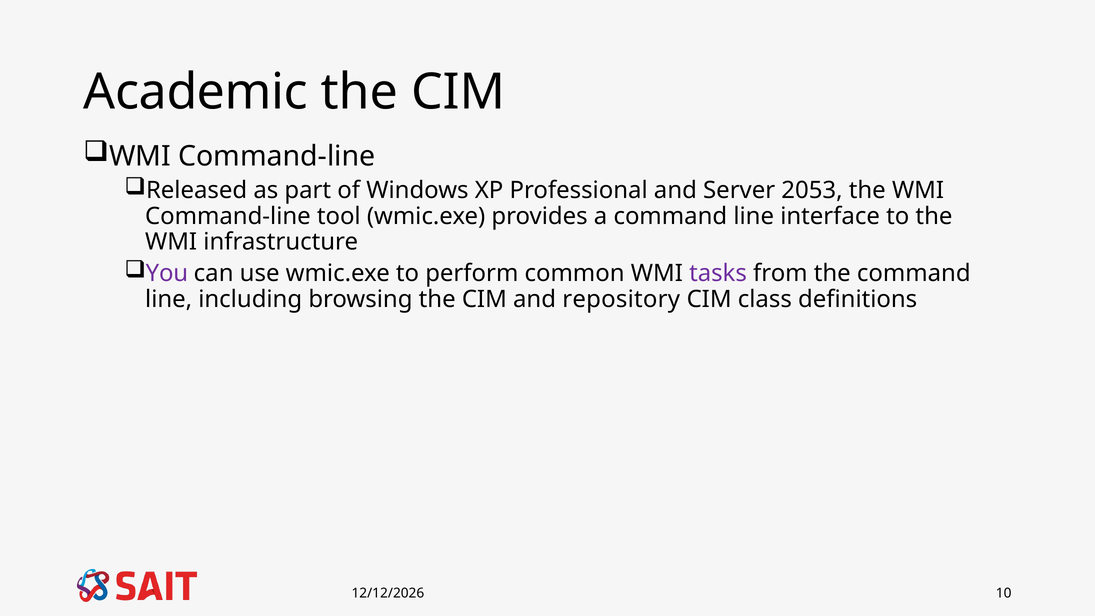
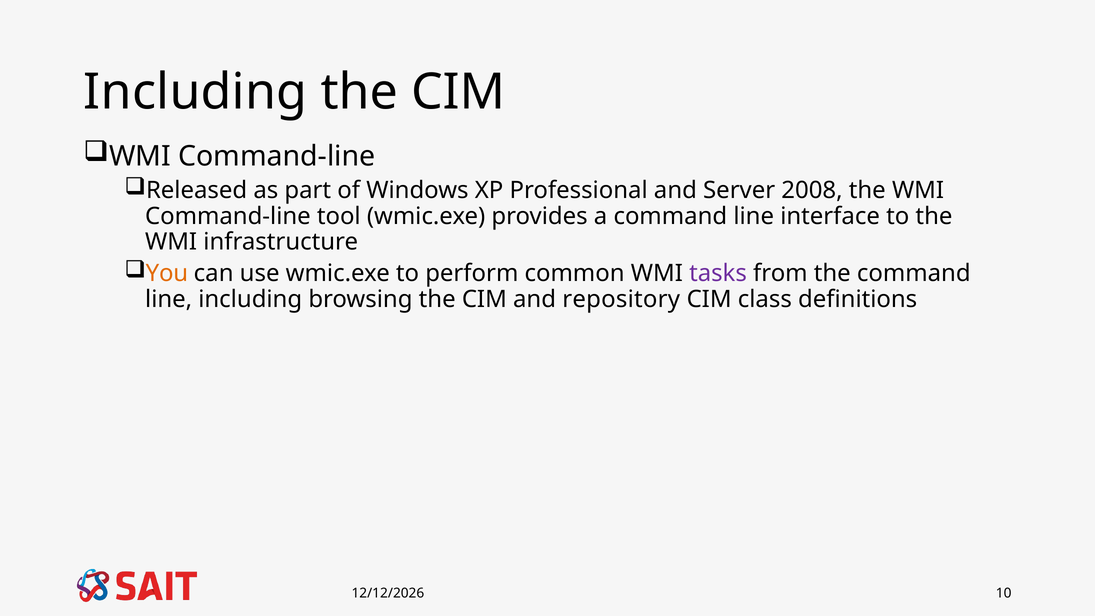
Academic: Academic -> Including (195, 92)
2053: 2053 -> 2008 (812, 190)
You colour: purple -> orange (167, 274)
